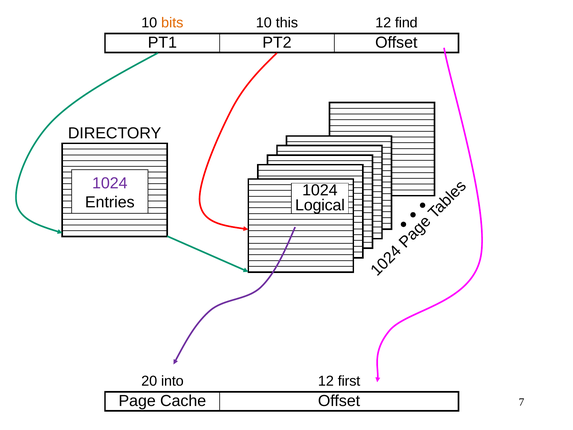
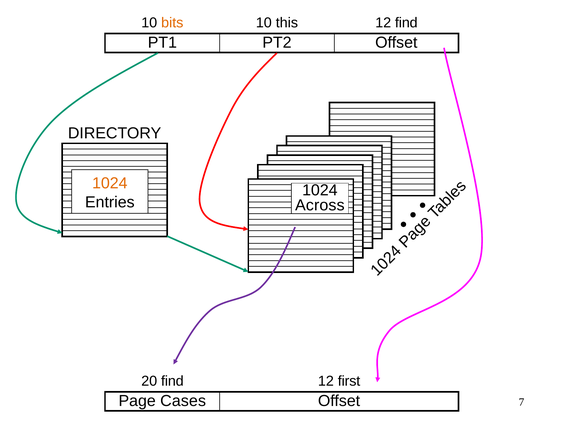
1024 colour: purple -> orange (110, 183)
Logical: Logical -> Across (320, 205)
20 into: into -> find (172, 381)
Cache: Cache -> Cases (183, 401)
